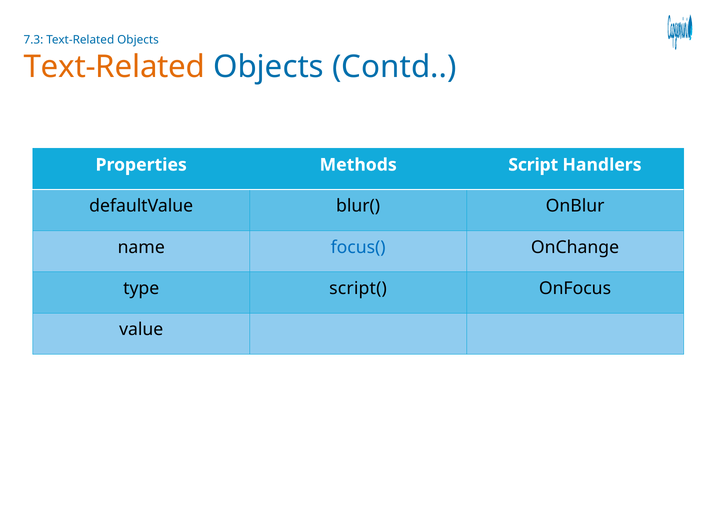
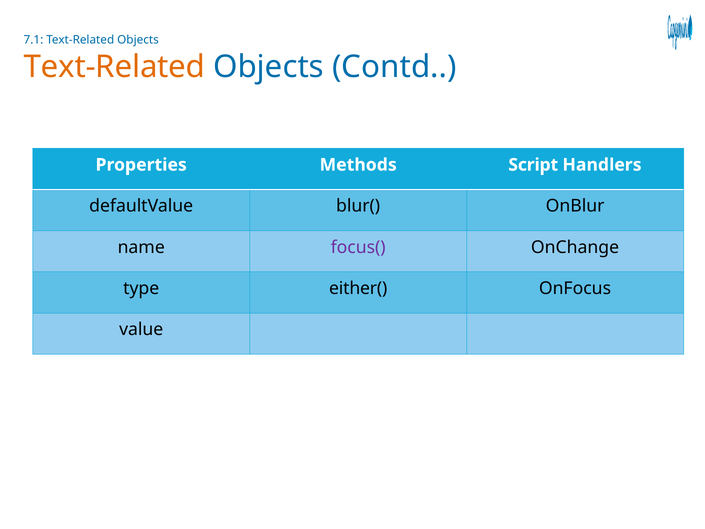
7.3: 7.3 -> 7.1 (33, 40)
focus( colour: blue -> purple (358, 247)
script(: script( -> either( (358, 288)
